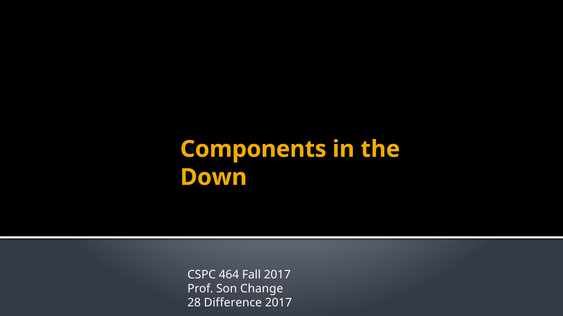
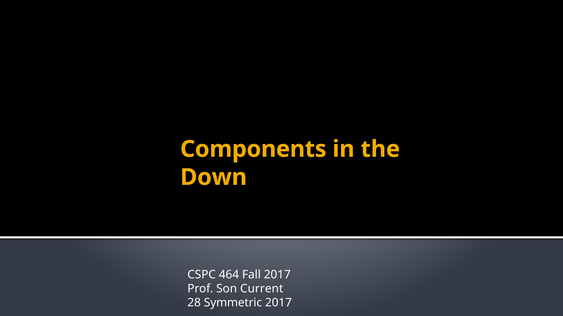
Change: Change -> Current (262, 289)
Difference: Difference -> Symmetric (233, 303)
